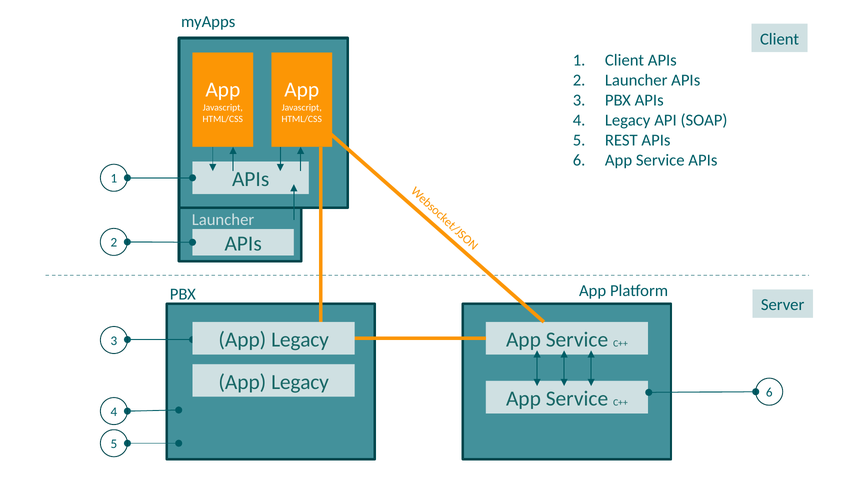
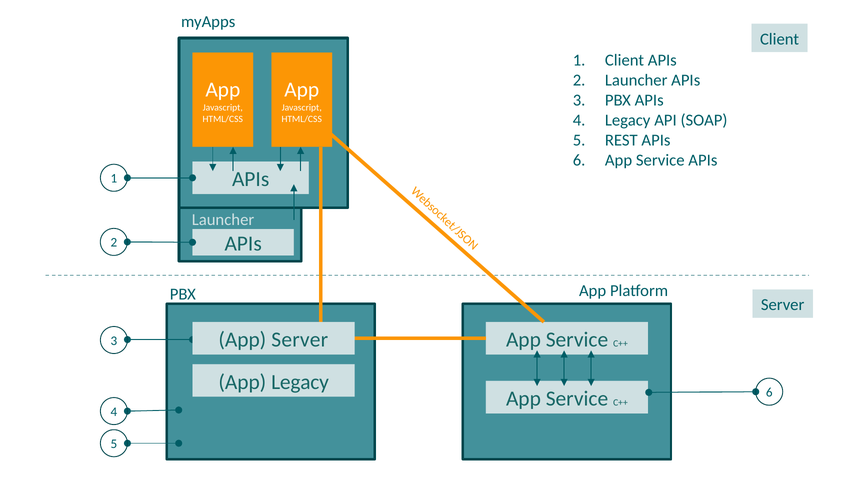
Legacy: Legacy -> Server (300, 340)
